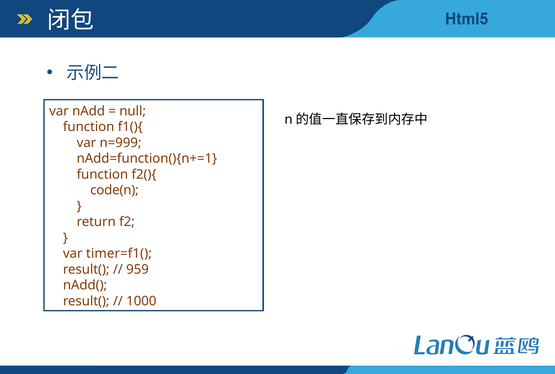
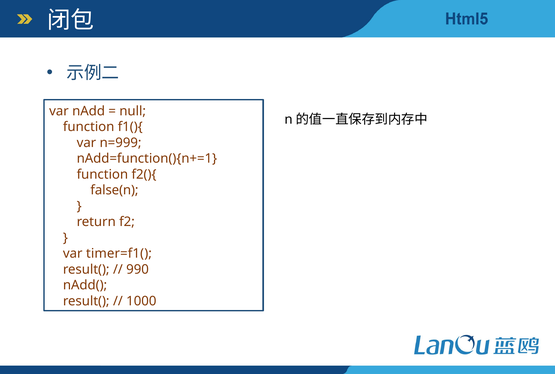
code(n: code(n -> false(n (114, 190)
959: 959 -> 990 (138, 269)
